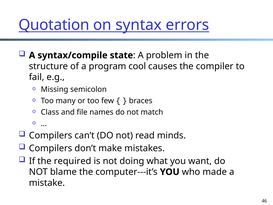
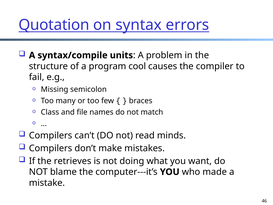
state: state -> units (121, 55)
required: required -> retrieves (73, 161)
